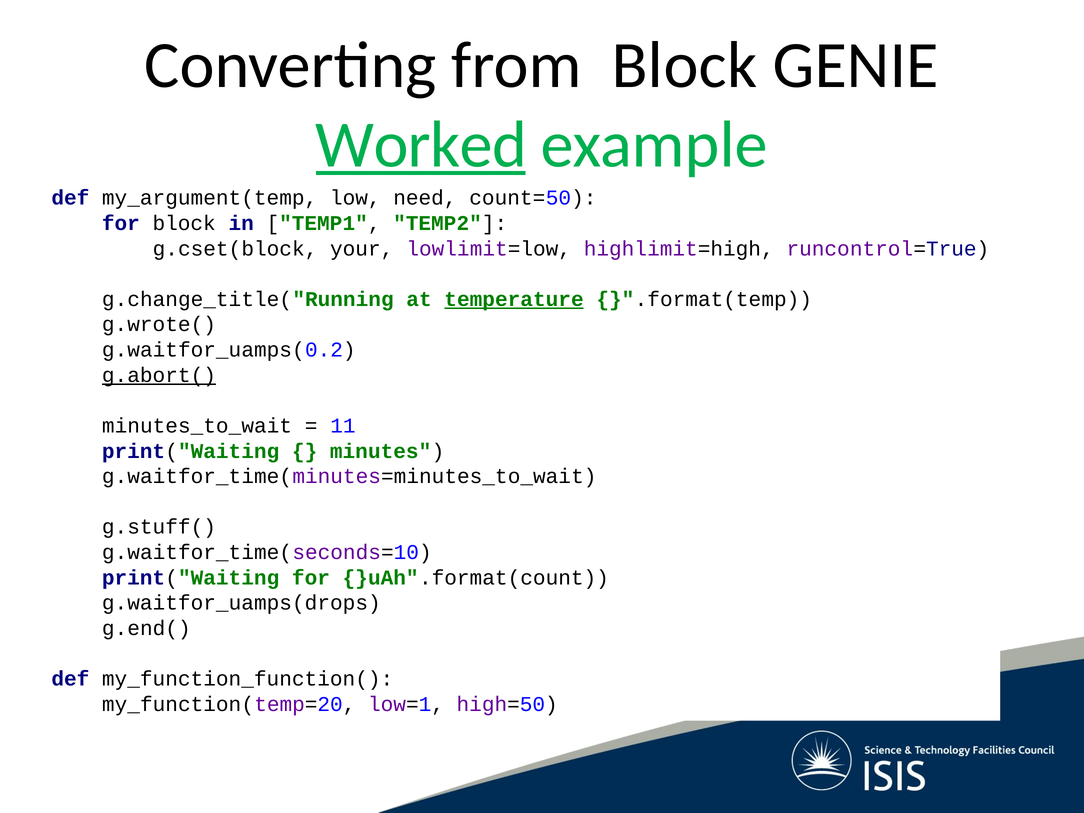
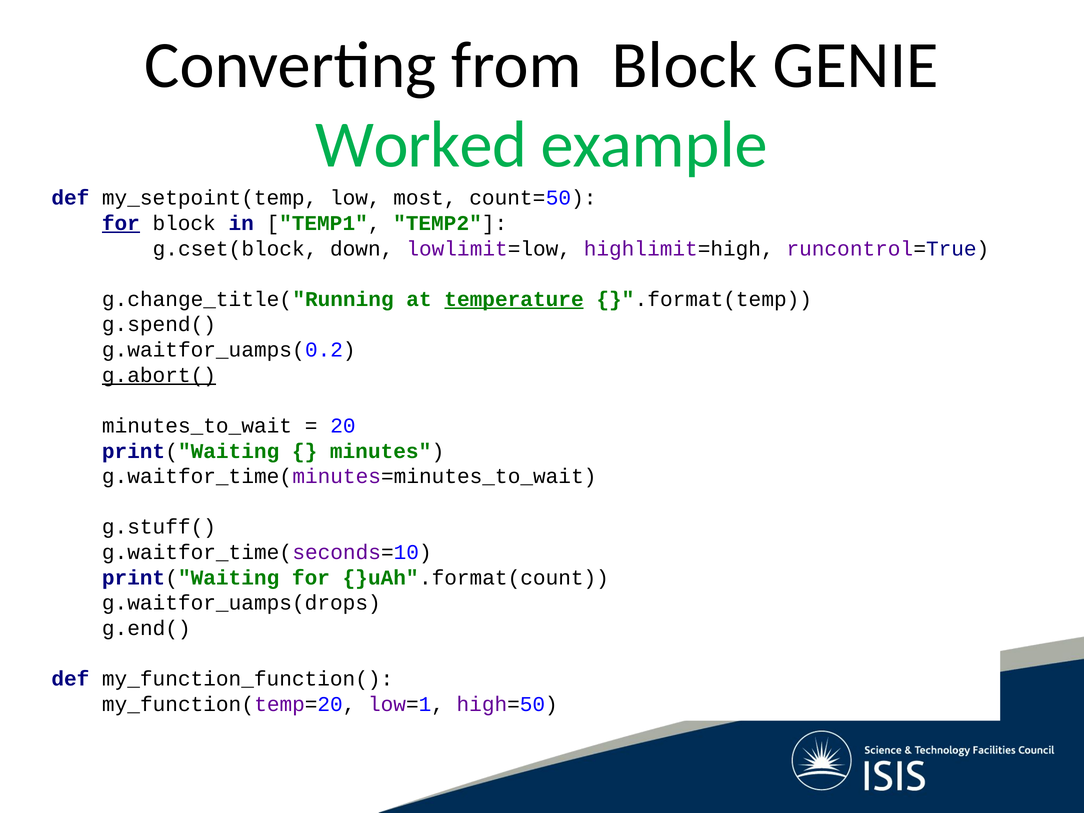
Worked underline: present -> none (421, 145)
my_argument(temp: my_argument(temp -> my_setpoint(temp (210, 198)
need: need -> most (425, 198)
for underline: none -> present (121, 223)
your: your -> down (362, 249)
g.wrote(: g.wrote( -> g.spend( (159, 325)
11: 11 -> 20 (343, 426)
